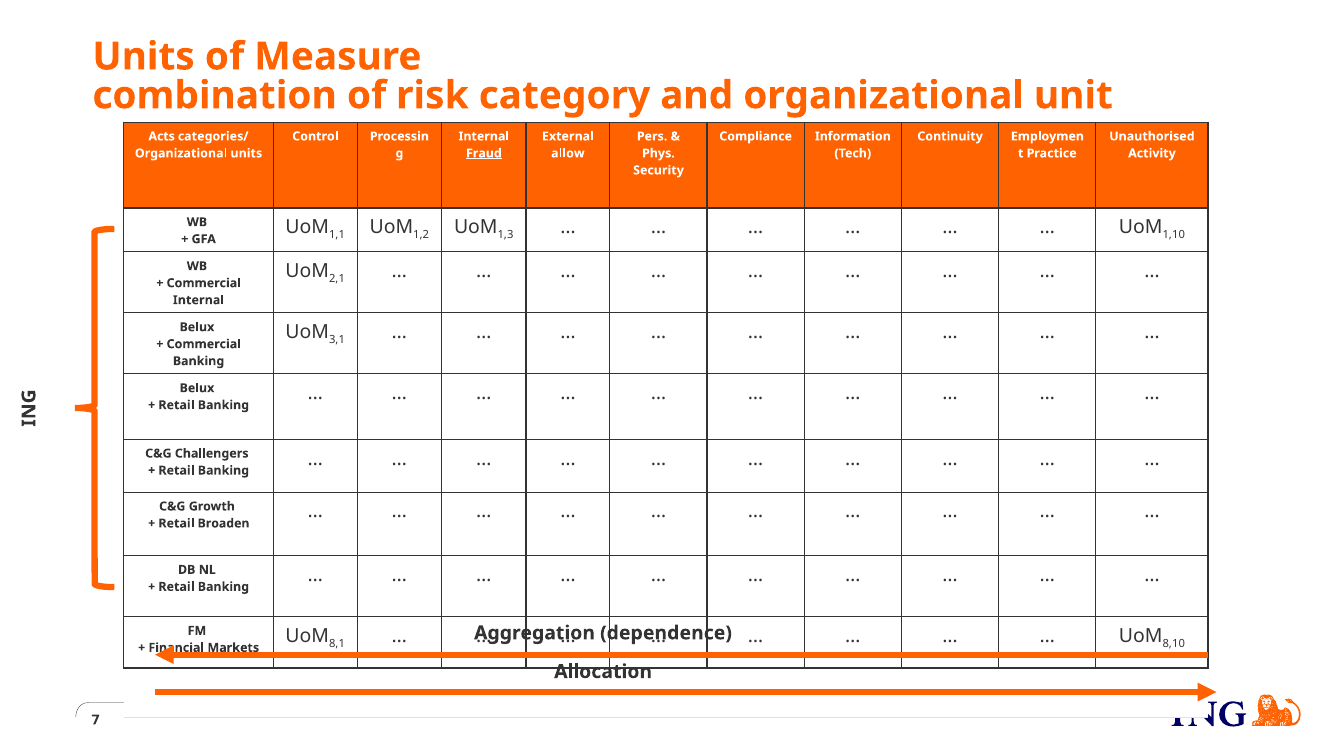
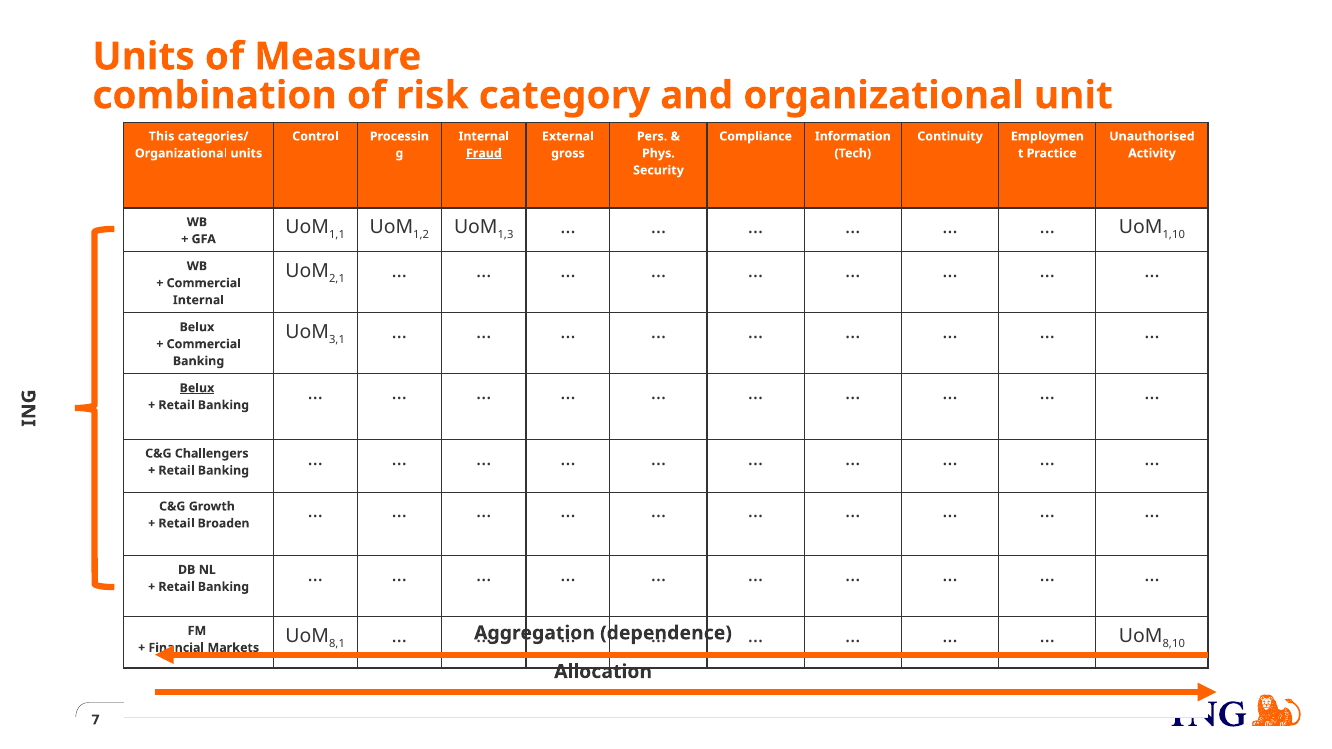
Acts: Acts -> This (162, 136)
allow: allow -> gross (568, 153)
Belux underline: none -> present (197, 388)
